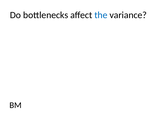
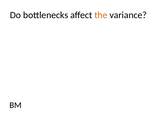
the colour: blue -> orange (101, 15)
